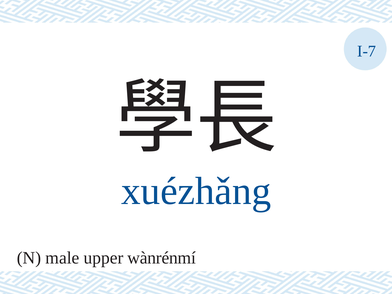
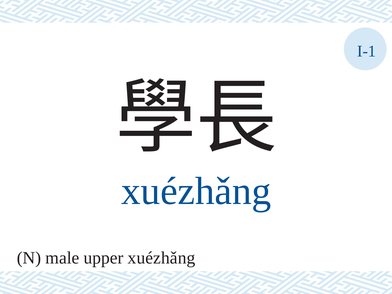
I-7: I-7 -> I-1 (367, 51)
upper wànrénmí: wànrénmí -> xuézhǎng (162, 258)
